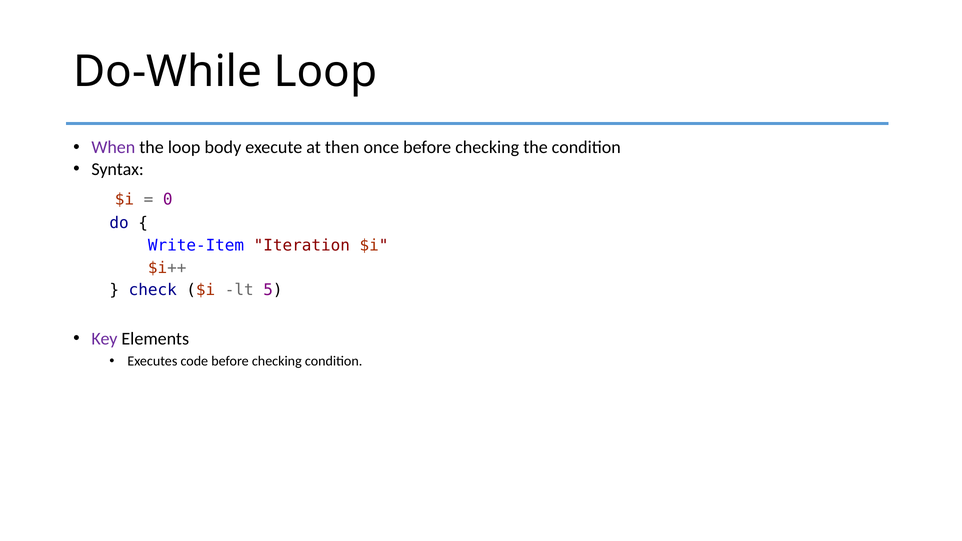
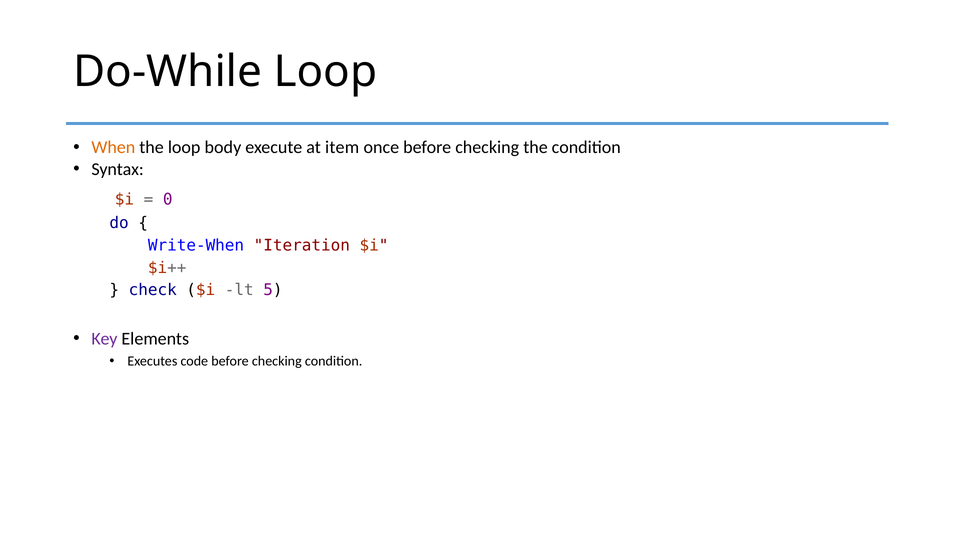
When colour: purple -> orange (113, 148)
then: then -> item (342, 148)
Write-Item: Write-Item -> Write-When (196, 246)
